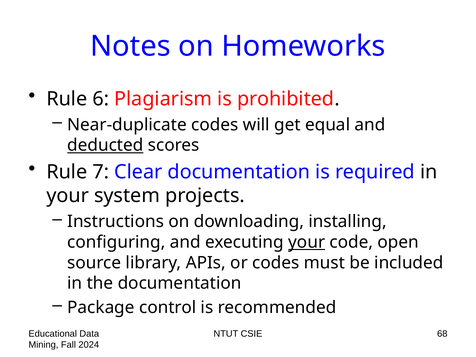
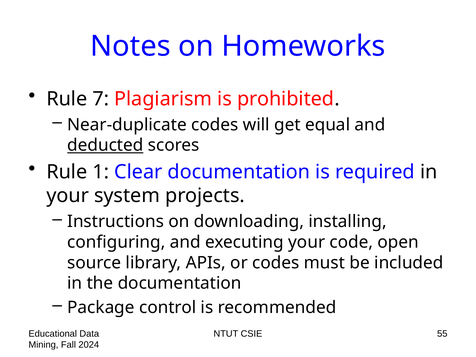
6: 6 -> 7 (101, 99)
7: 7 -> 1 (101, 172)
your underline: present -> none (307, 242)
68: 68 -> 55 (442, 334)
